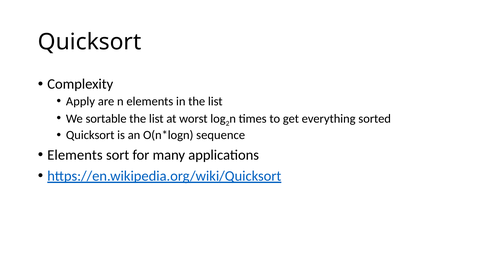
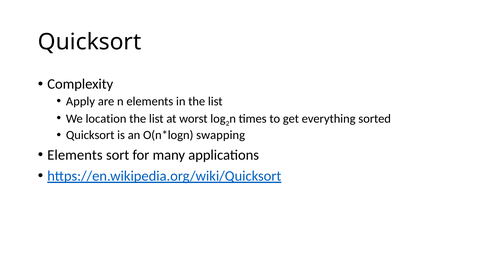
sortable: sortable -> location (106, 119)
sequence: sequence -> swapping (221, 135)
